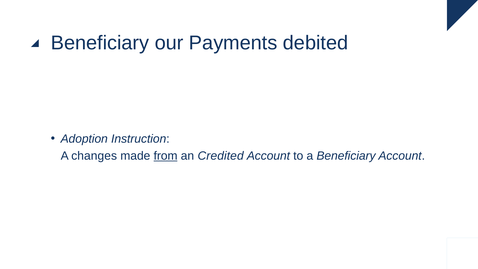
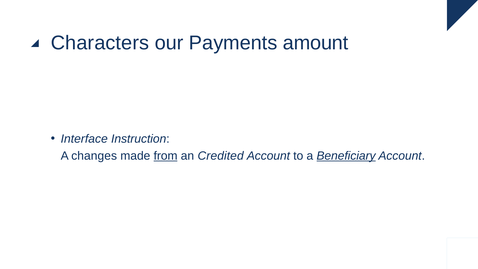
Beneficiary: Beneficiary -> Characters (100, 43)
debited: debited -> amount (316, 43)
Adoption: Adoption -> Interface (84, 139)
Beneficiary underline: none -> present (346, 156)
